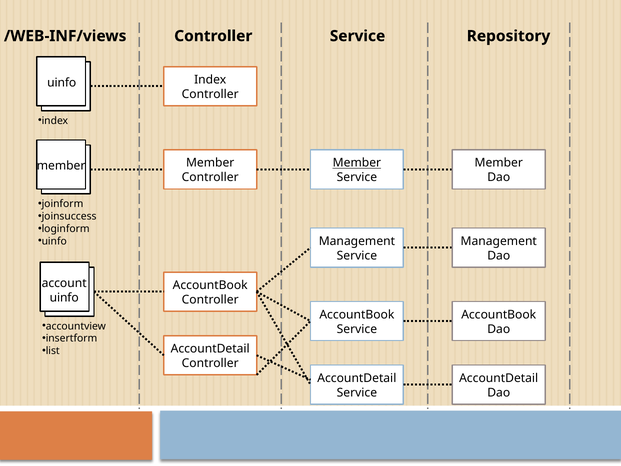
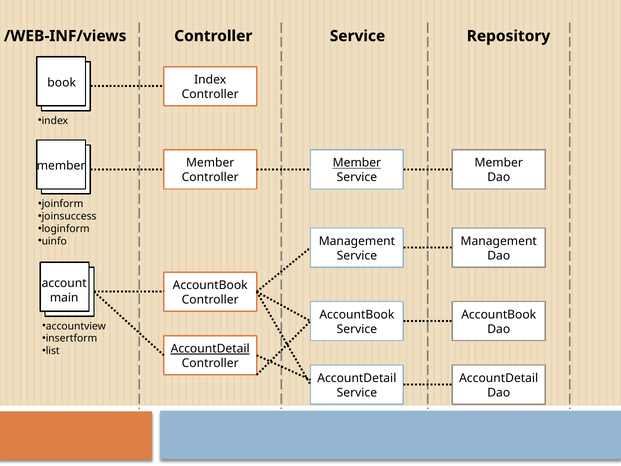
uinfo: uinfo -> book (62, 83)
uinfo: uinfo -> main (64, 298)
AccountDetail underline: none -> present (210, 349)
